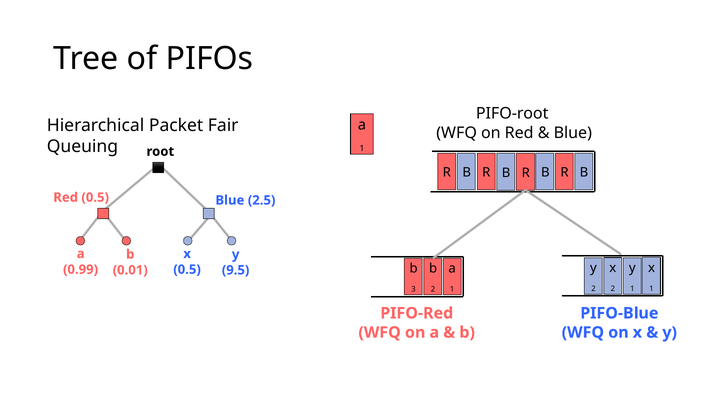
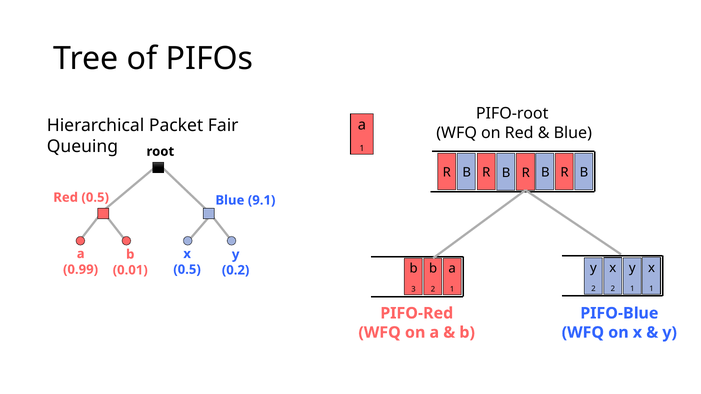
2.5: 2.5 -> 9.1 (262, 200)
9.5: 9.5 -> 0.2 (236, 270)
